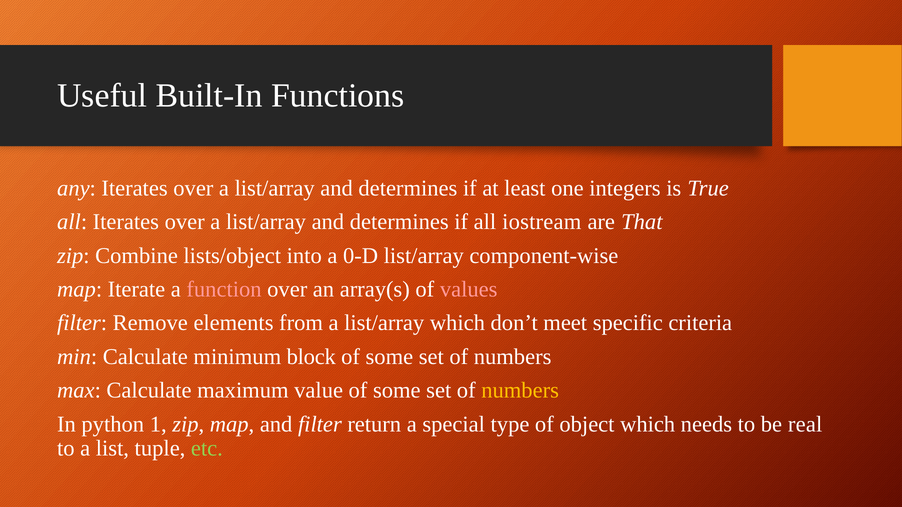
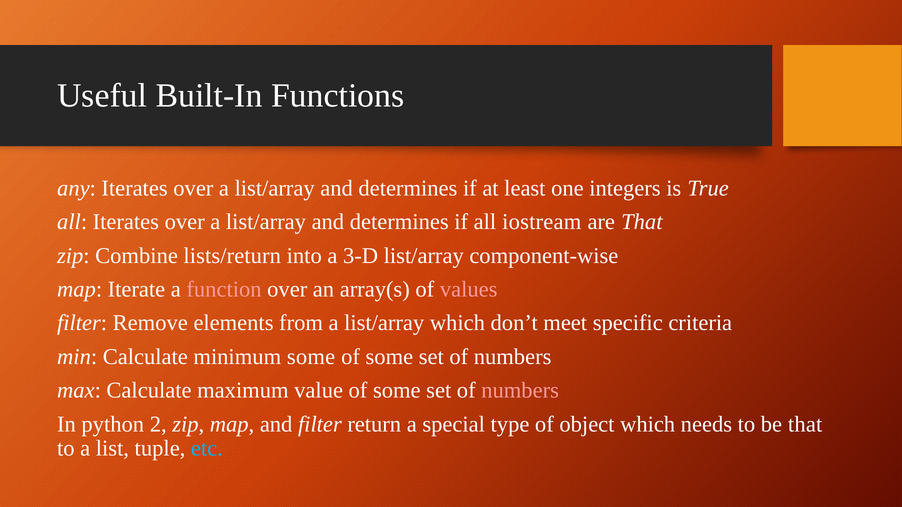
lists/object: lists/object -> lists/return (232, 256)
0-D: 0-D -> 3-D (361, 256)
minimum block: block -> some (311, 357)
numbers colour: yellow -> pink (520, 391)
1: 1 -> 2 (158, 425)
be real: real -> that (805, 425)
etc colour: light green -> light blue (207, 449)
